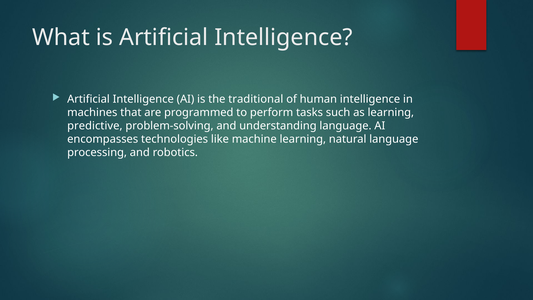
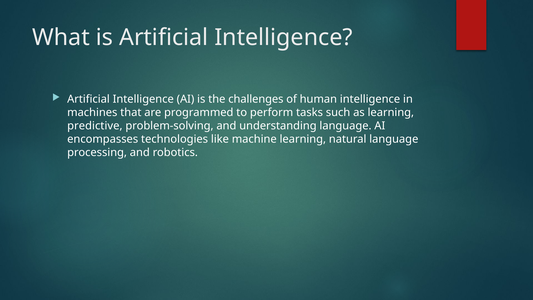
traditional: traditional -> challenges (256, 99)
